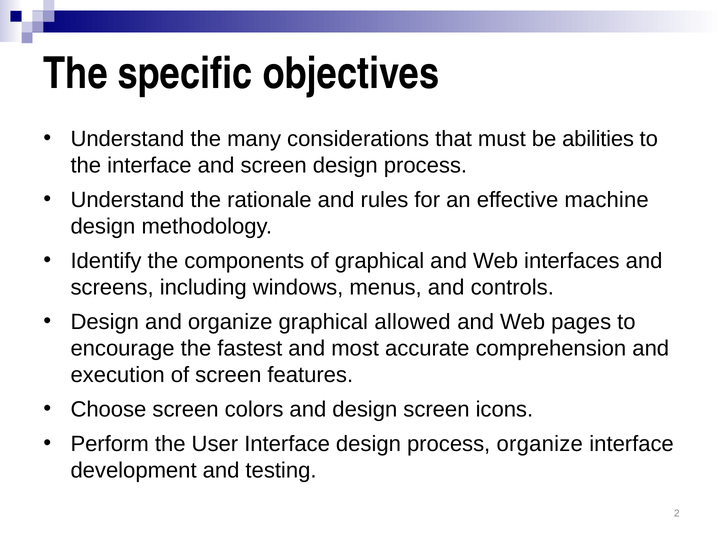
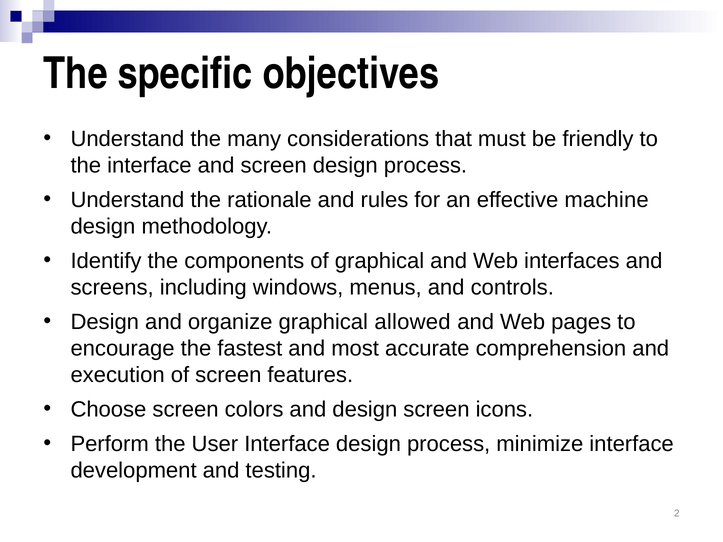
abilities: abilities -> friendly (598, 139)
process organize: organize -> minimize (540, 444)
